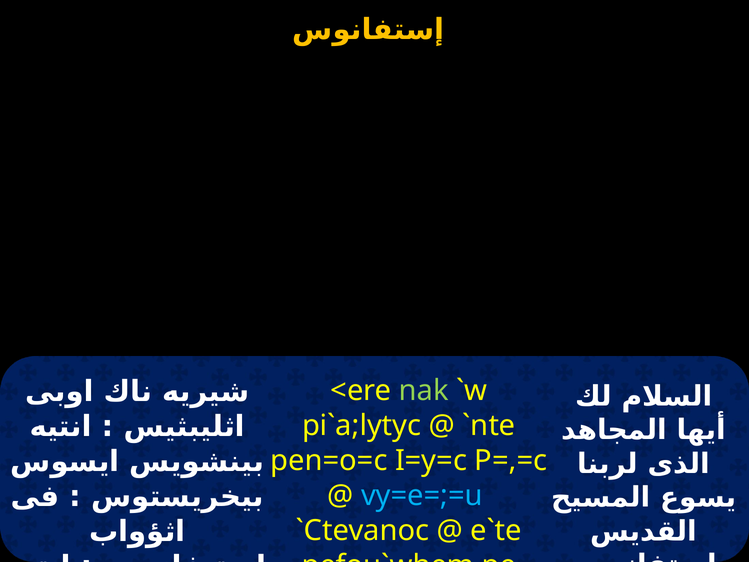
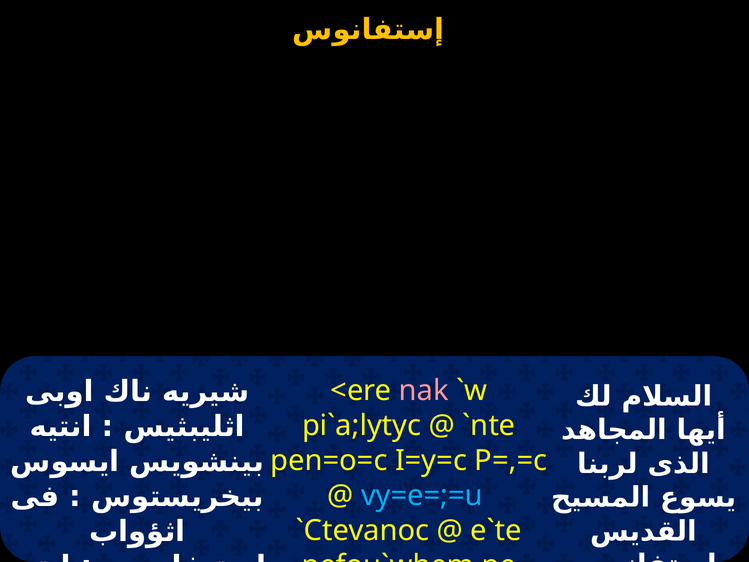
nak colour: light green -> pink (424, 391)
